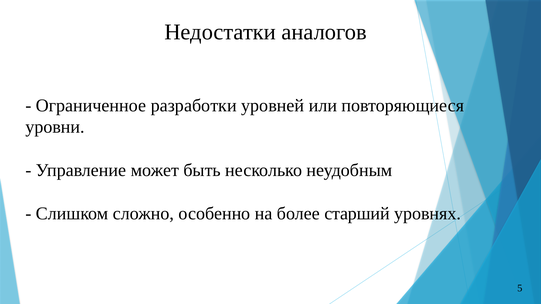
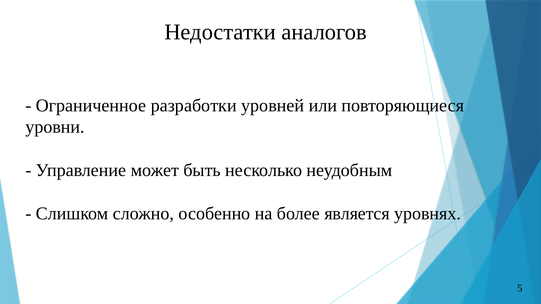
старший: старший -> является (357, 214)
